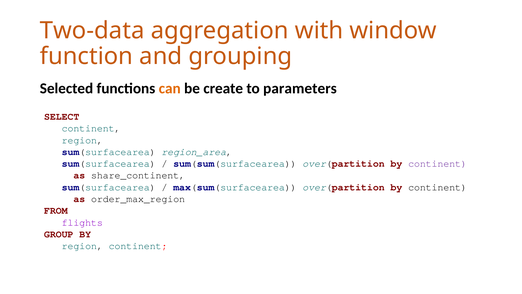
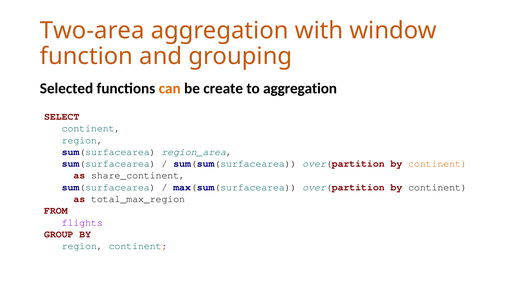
Two-data: Two-data -> Two-area (92, 30)
to parameters: parameters -> aggregation (300, 88)
continent colour: purple -> orange (438, 163)
order_max_region: order_max_region -> total_max_region (138, 199)
